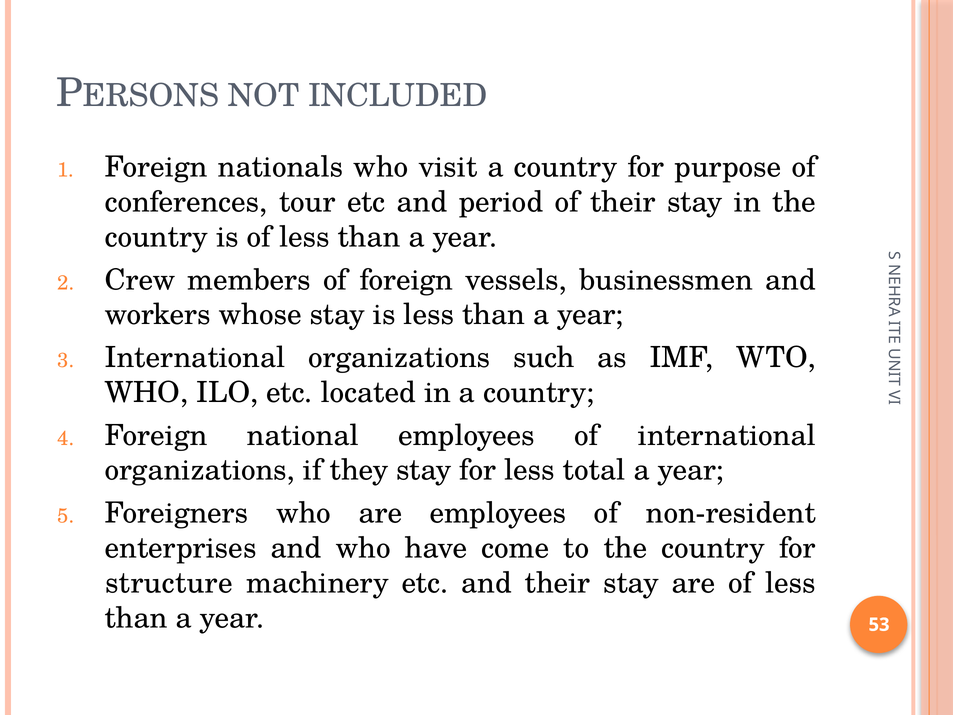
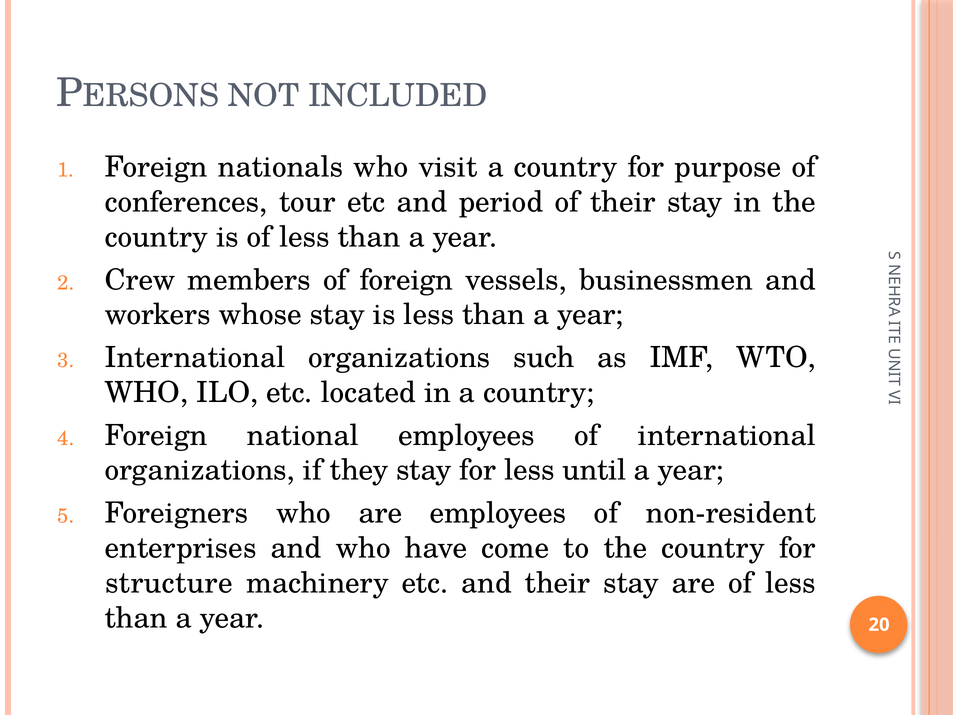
total: total -> until (594, 470)
53: 53 -> 20 (879, 625)
